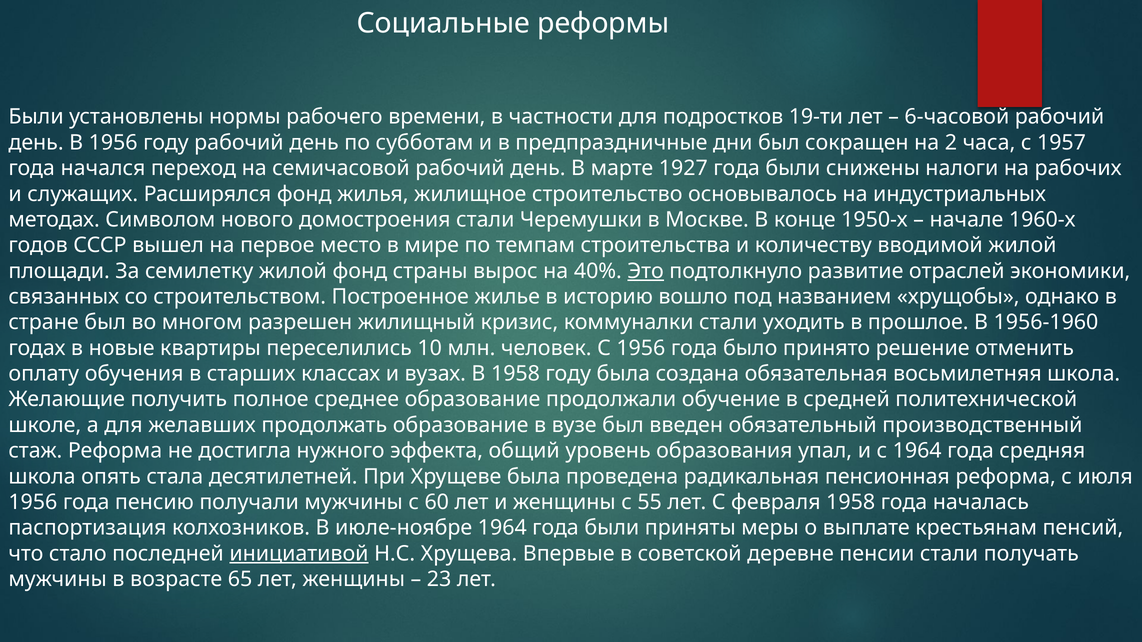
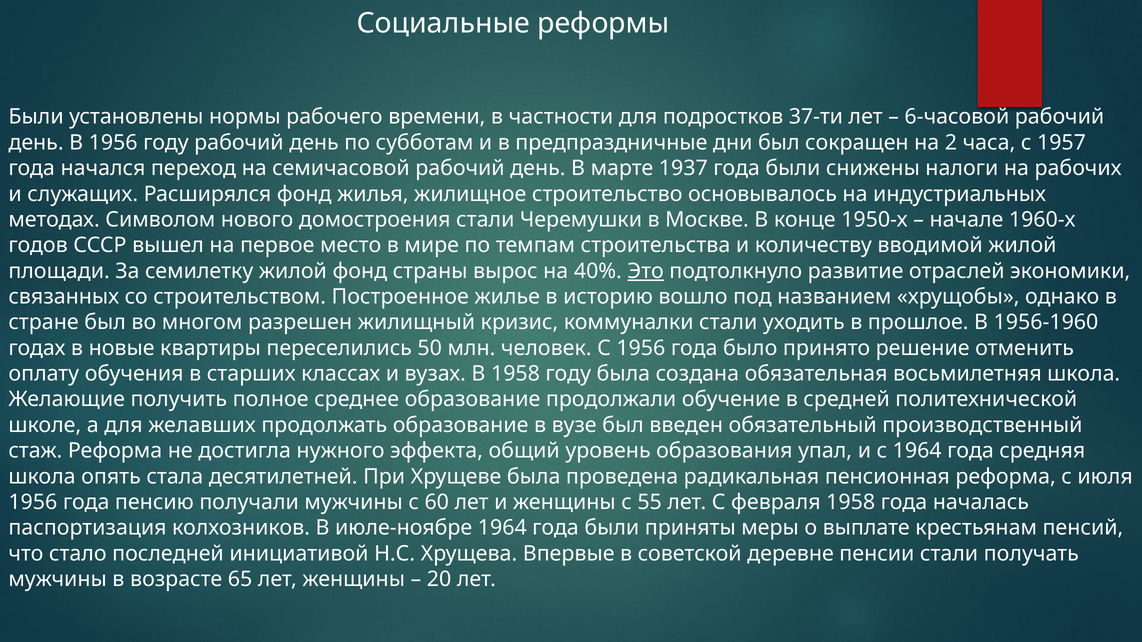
19-ти: 19-ти -> 37-ти (816, 117)
1927: 1927 -> 1937 (683, 168)
10: 10 -> 50 (430, 348)
инициативой underline: present -> none (299, 554)
23: 23 -> 20 (439, 579)
